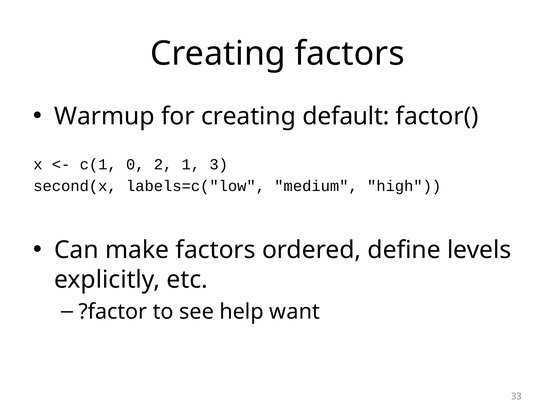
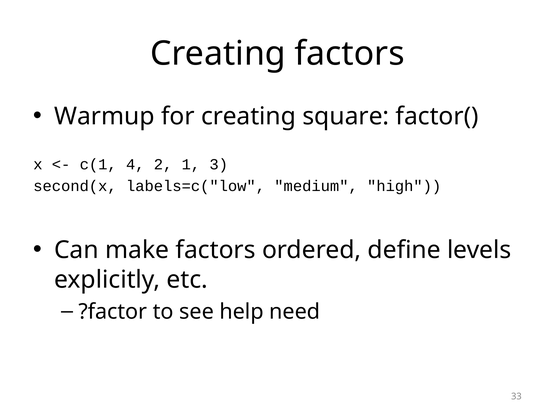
default: default -> square (346, 116)
0: 0 -> 4 (135, 165)
want: want -> need (295, 312)
